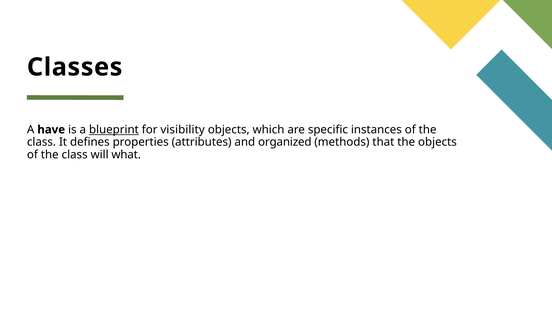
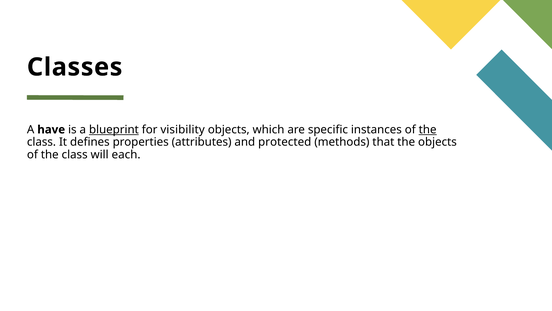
the underline: none -> present (428, 129)
organized: organized -> protected (285, 142)
what: what -> each (126, 154)
